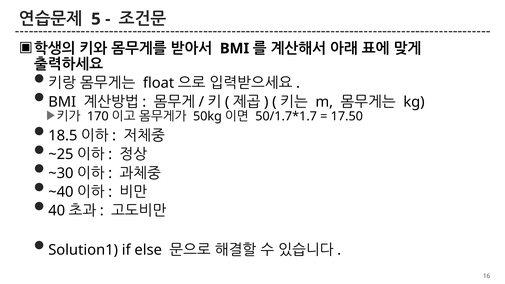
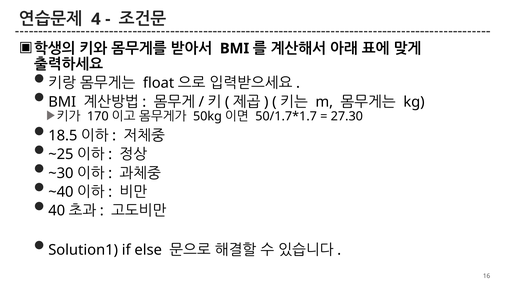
5: 5 -> 4 (96, 19)
17.50: 17.50 -> 27.30 (347, 116)
